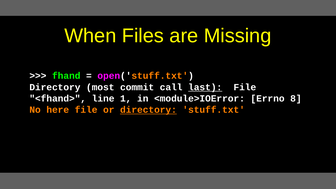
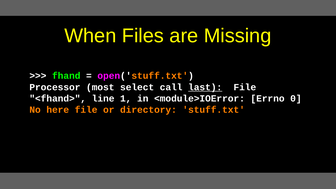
Directory: Directory -> Processor (55, 87)
commit: commit -> select (137, 87)
8: 8 -> 0 (296, 99)
directory underline: present -> none (148, 110)
